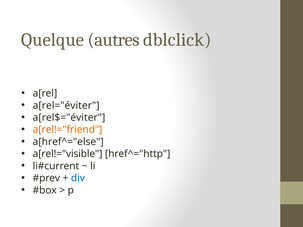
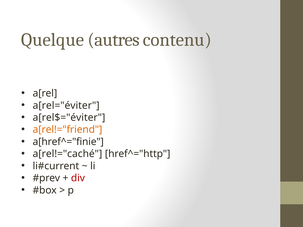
dblclick: dblclick -> contenu (177, 40)
a[href^="else: a[href^="else -> a[href^="finie (68, 142)
a[rel!="visible: a[rel!="visible -> a[rel!="caché (67, 154)
div colour: blue -> red (78, 178)
